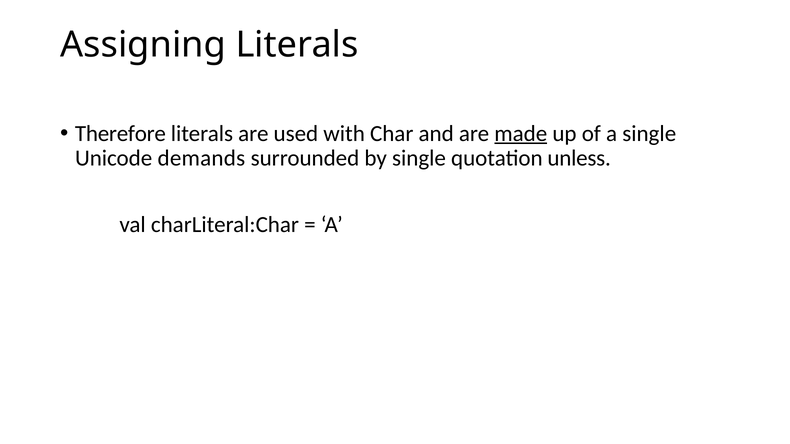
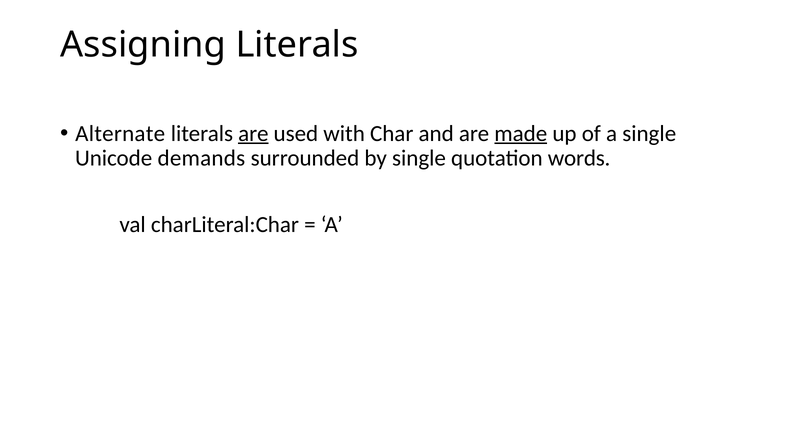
Therefore: Therefore -> Alternate (120, 134)
are underline: none -> present (253, 134)
unless: unless -> words (579, 158)
